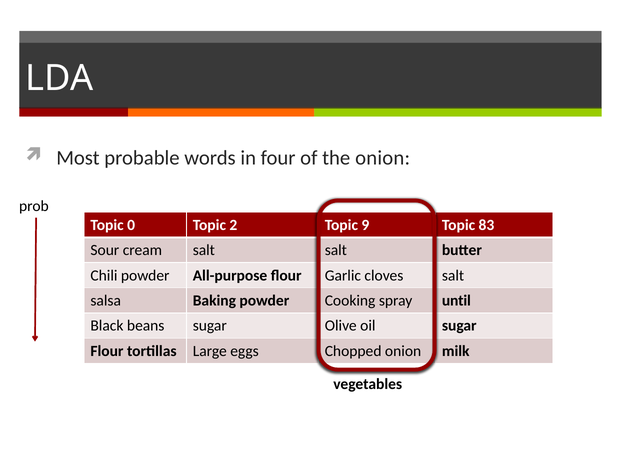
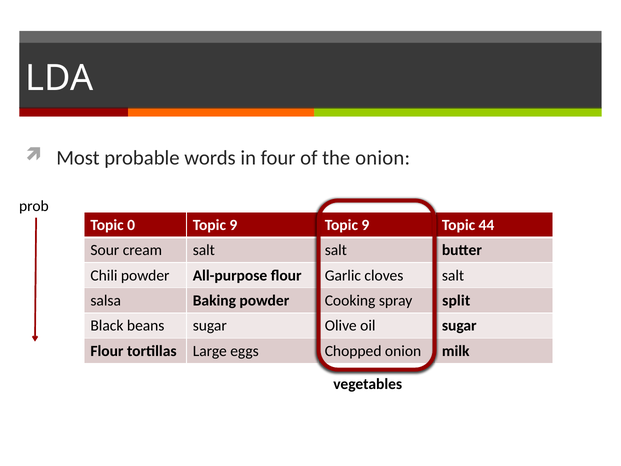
0 Topic 2: 2 -> 9 (233, 225)
83: 83 -> 44 (486, 225)
until: until -> split (456, 300)
